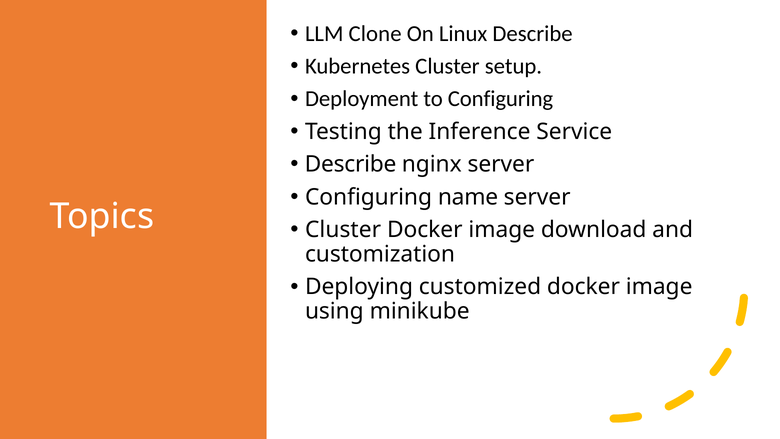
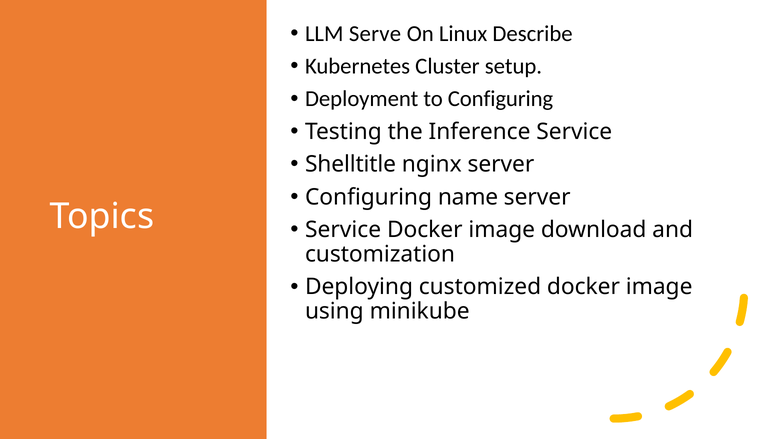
Clone: Clone -> Serve (375, 34)
Describe: Describe -> Shelltitle (351, 164)
Cluster: Cluster -> Service (343, 230)
